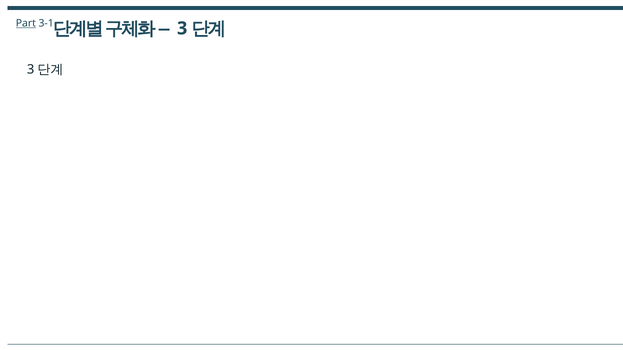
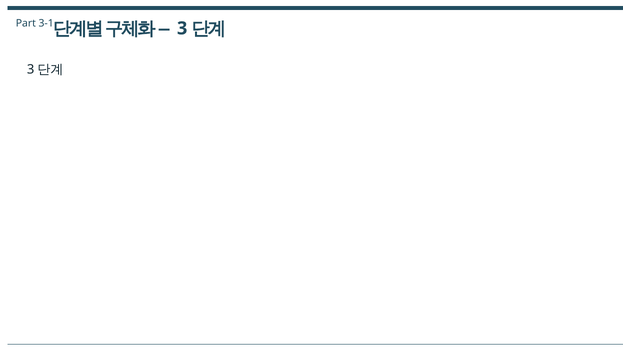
Part underline: present -> none (26, 23)
